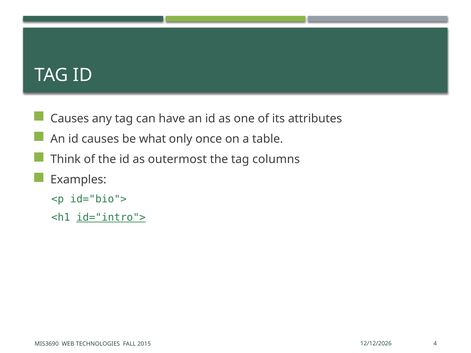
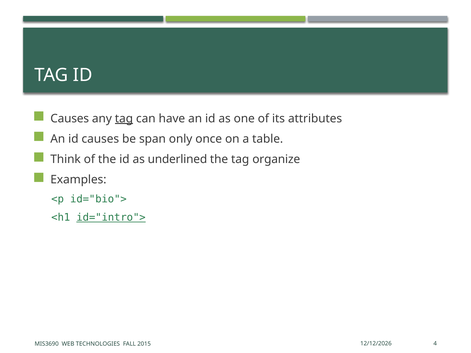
tag underline: none -> present (124, 119)
what: what -> span (152, 139)
outermost: outermost -> underlined (177, 159)
columns: columns -> organize (276, 159)
